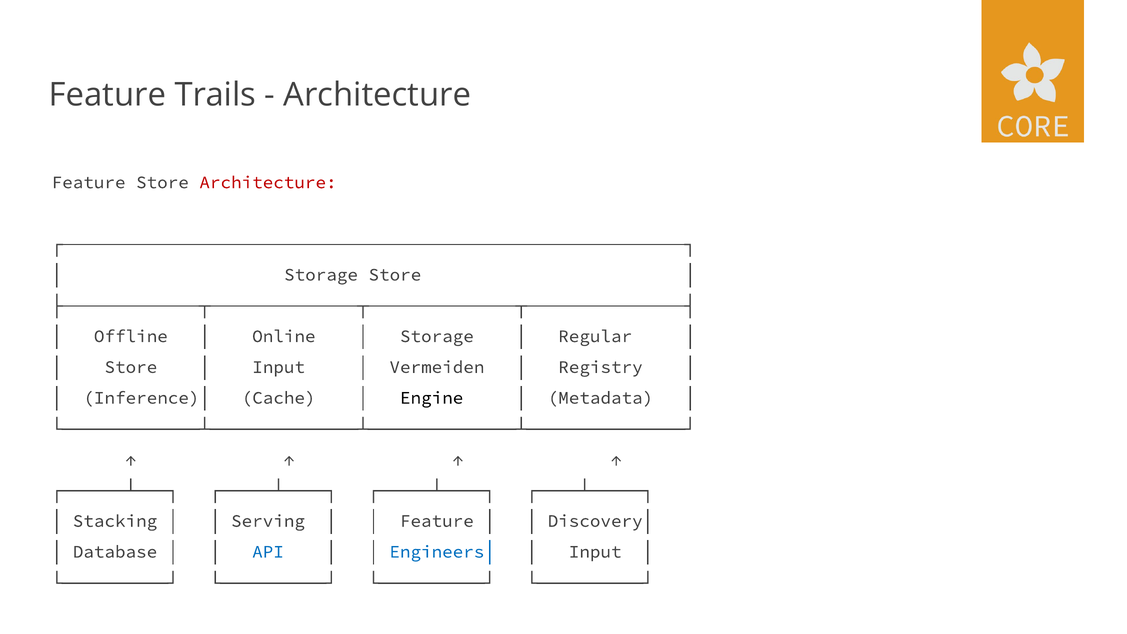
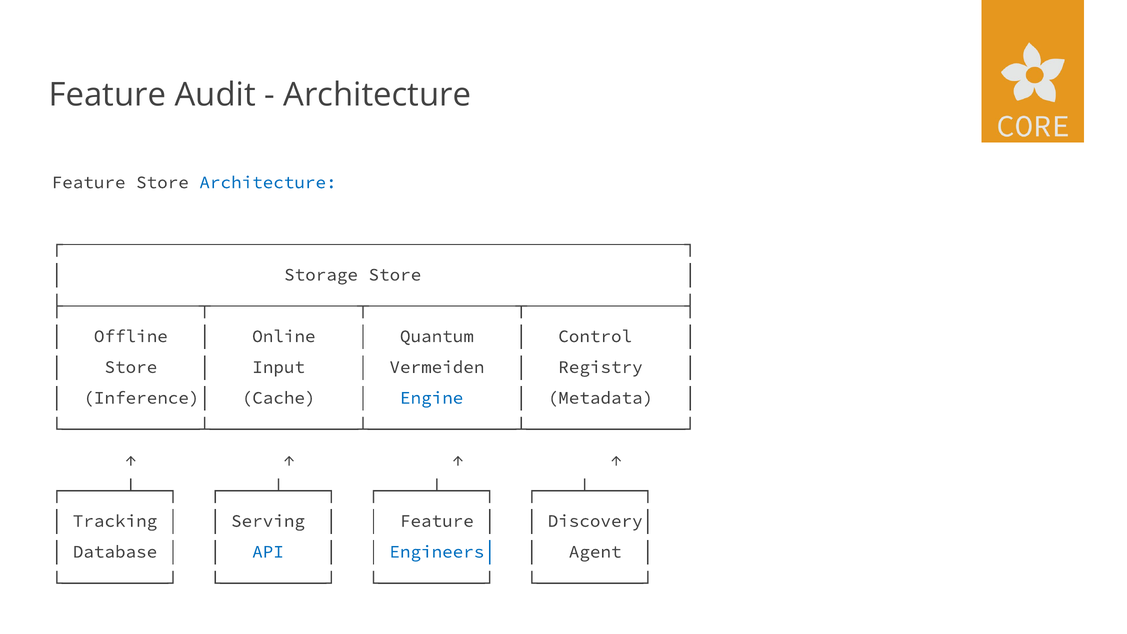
Trails: Trails -> Audit (215, 95)
Architecture colour: red -> blue (268, 182)
Storage: Storage -> Quantum (437, 336)
Regular: Regular -> Control (595, 336)
Engine colour: black -> blue (432, 398)
Stacking: Stacking -> Tracking (115, 521)
Input: Input -> Agent (595, 552)
